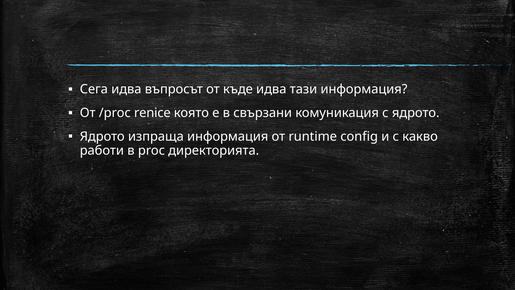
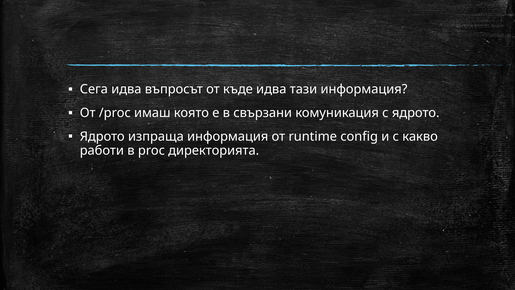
renice: renice -> имаш (152, 113)
